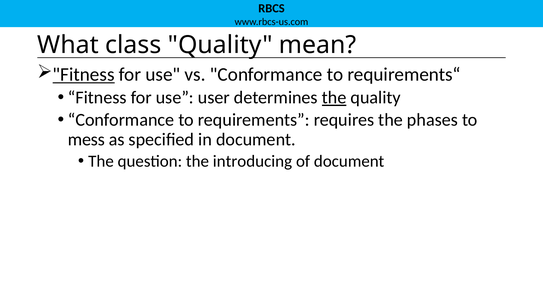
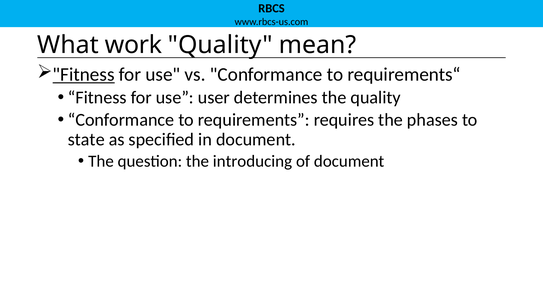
class: class -> work (133, 45)
the underline: present -> none (334, 98)
mess: mess -> state (86, 140)
